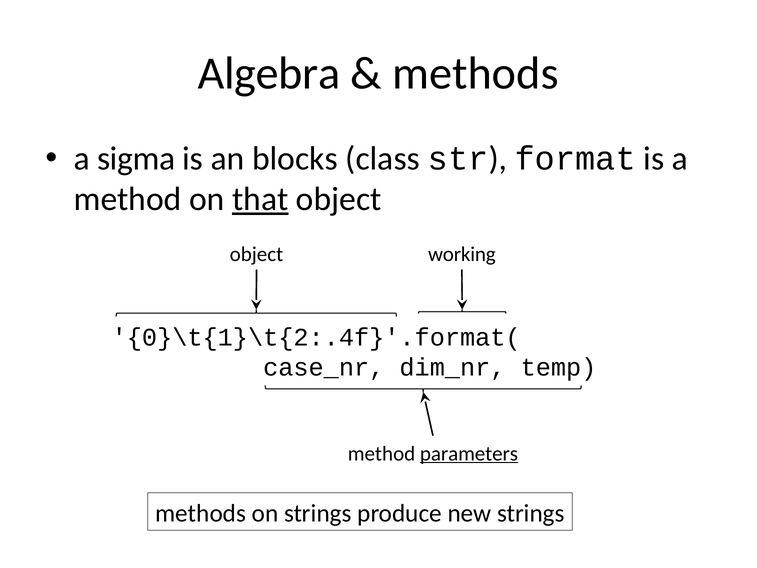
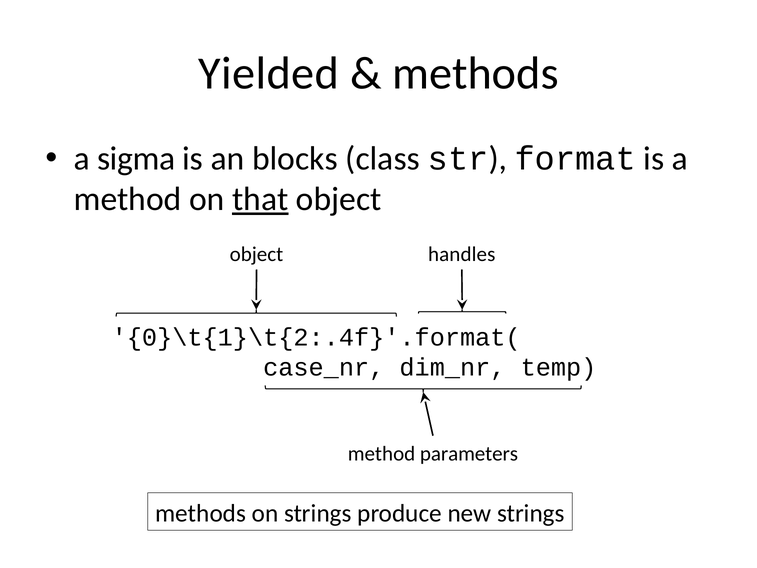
Algebra: Algebra -> Yielded (269, 73)
working: working -> handles (462, 254)
parameters underline: present -> none (469, 453)
